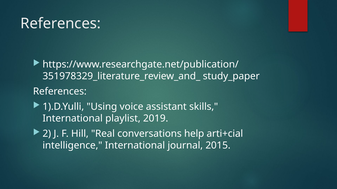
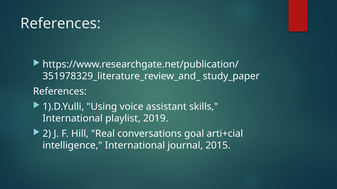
help: help -> goal (194, 134)
